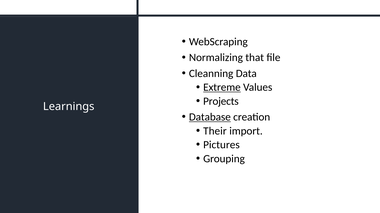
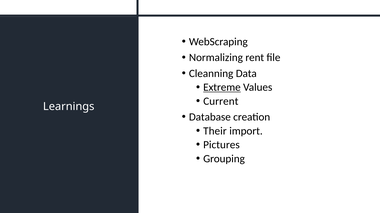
that: that -> rent (255, 58)
Projects: Projects -> Current (221, 102)
Database underline: present -> none (210, 117)
